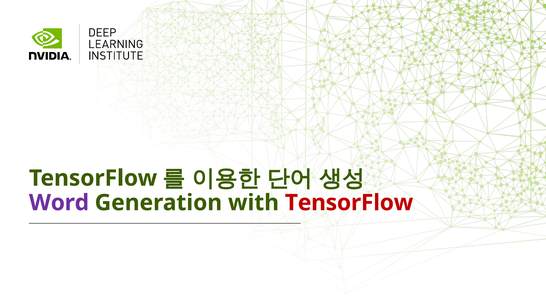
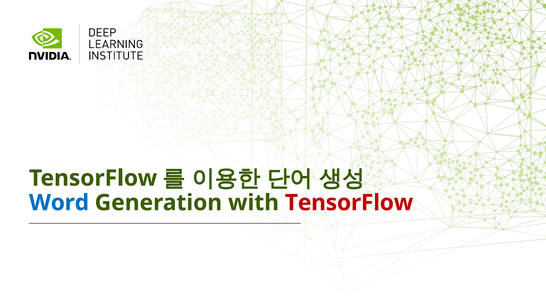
Word colour: purple -> blue (59, 203)
